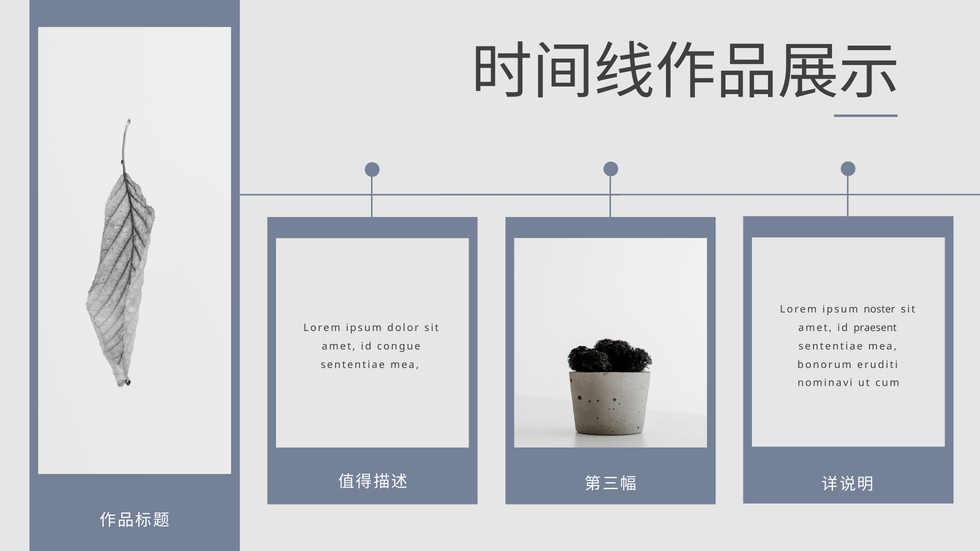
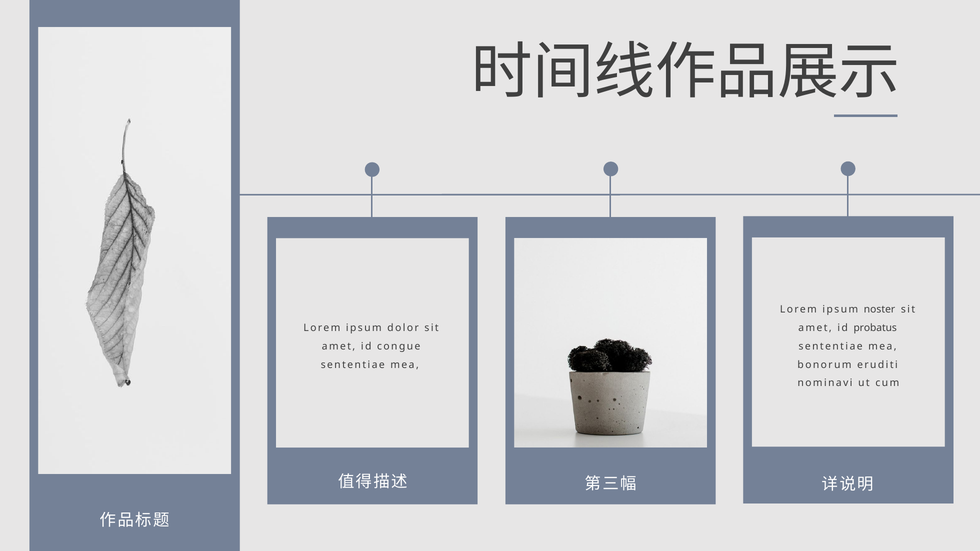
praesent: praesent -> probatus (875, 328)
